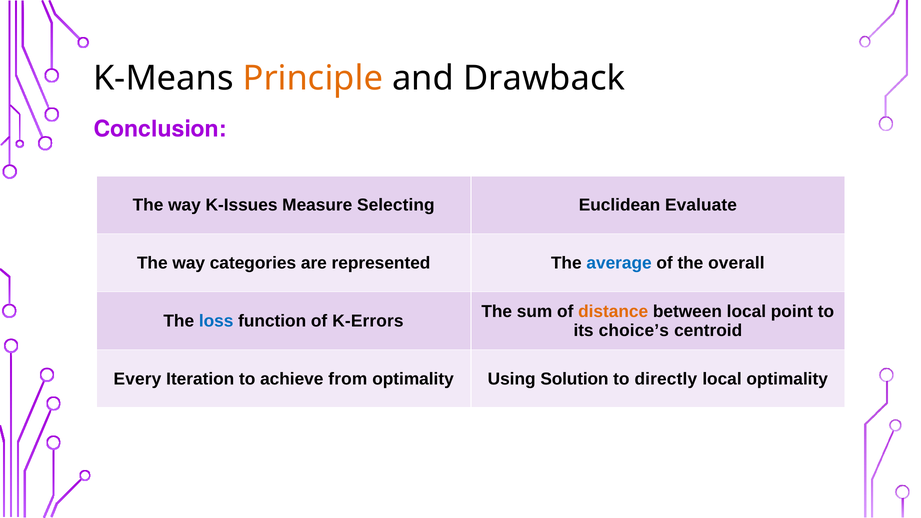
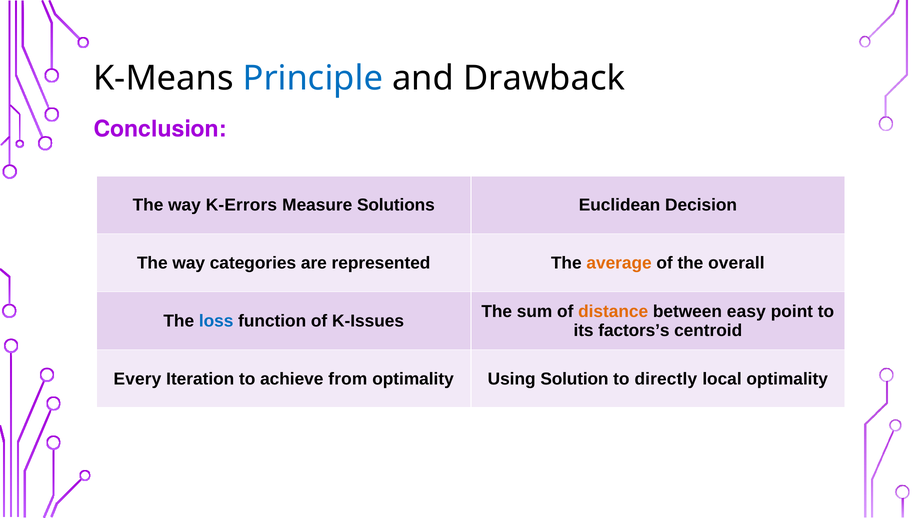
Principle colour: orange -> blue (313, 78)
K-Issues: K-Issues -> K-Errors (241, 205)
Selecting: Selecting -> Solutions (396, 205)
Evaluate: Evaluate -> Decision (701, 205)
average colour: blue -> orange (619, 263)
between local: local -> easy (746, 311)
K-Errors: K-Errors -> K-Issues (368, 321)
choice’s: choice’s -> factors’s (634, 331)
